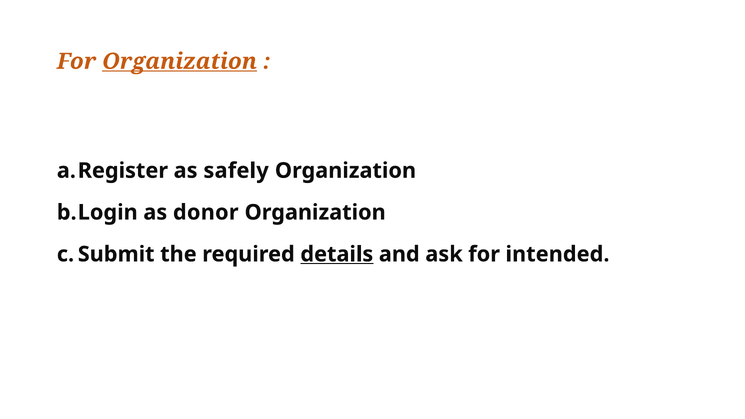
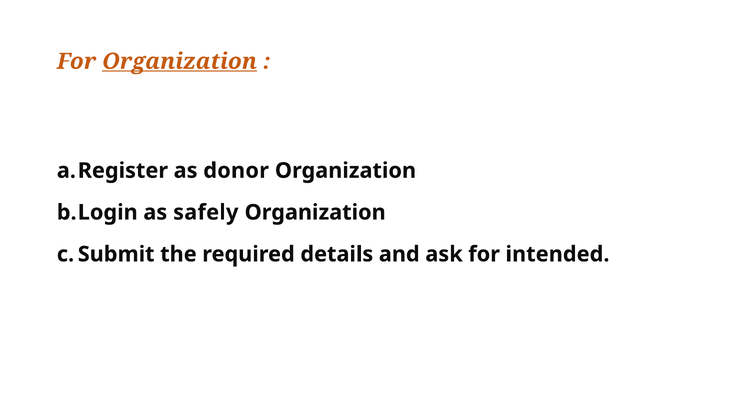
safely: safely -> donor (236, 171)
donor: donor -> safely (206, 212)
details underline: present -> none (337, 254)
